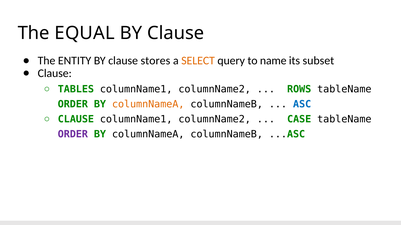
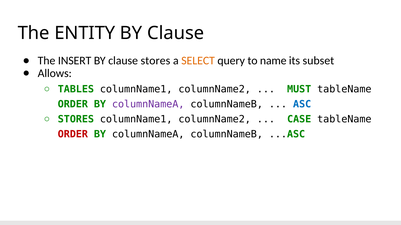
EQUAL: EQUAL -> ENTITY (85, 33)
ENTITY: ENTITY -> INSERT (75, 61)
Clause: Clause -> Allows (55, 73)
ROWS: ROWS -> MUST (299, 90)
columnNameA colour: orange -> purple (148, 105)
CLAUSE: CLAUSE -> STORES (76, 120)
ORDER colour: purple -> red (73, 135)
